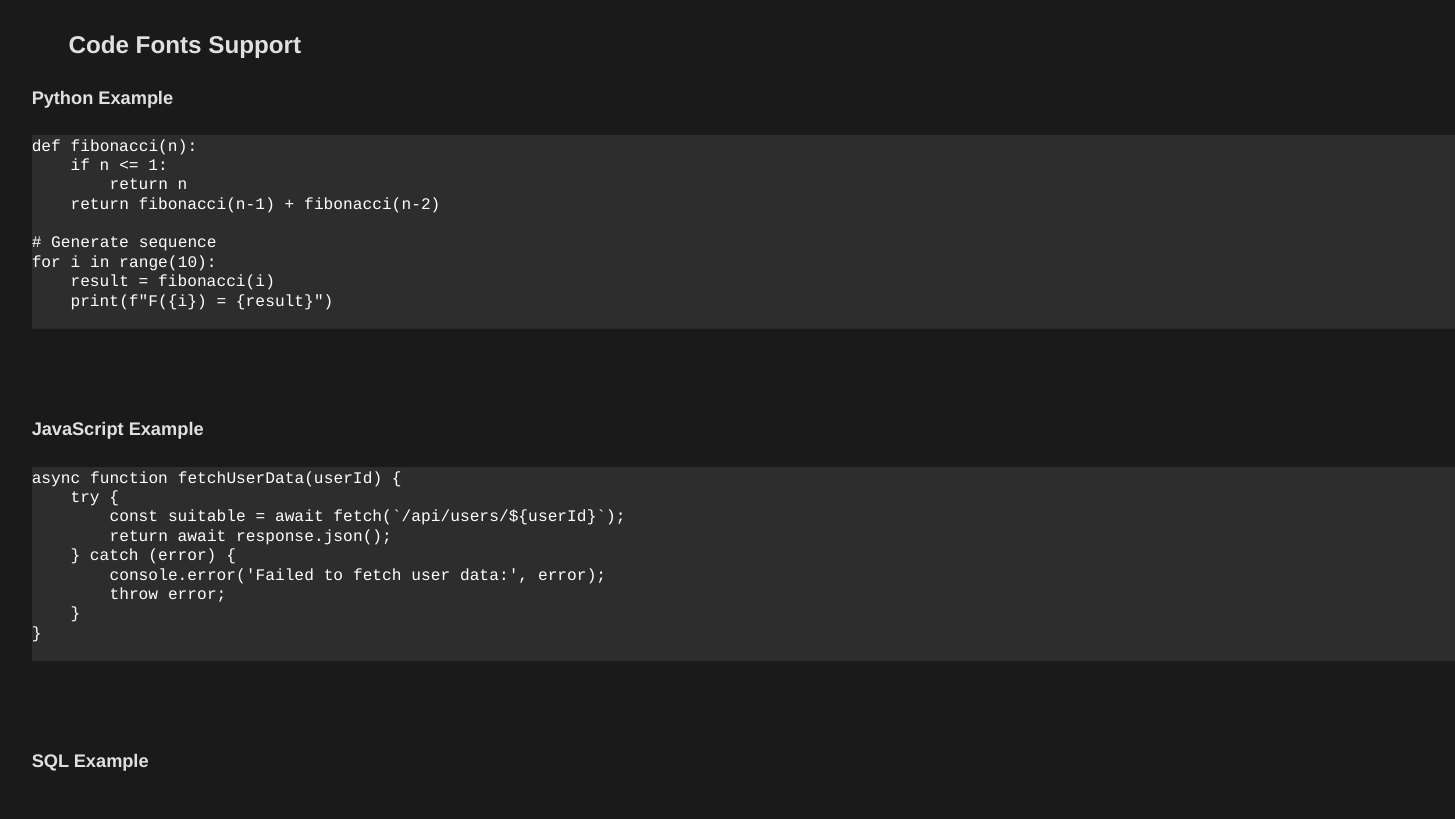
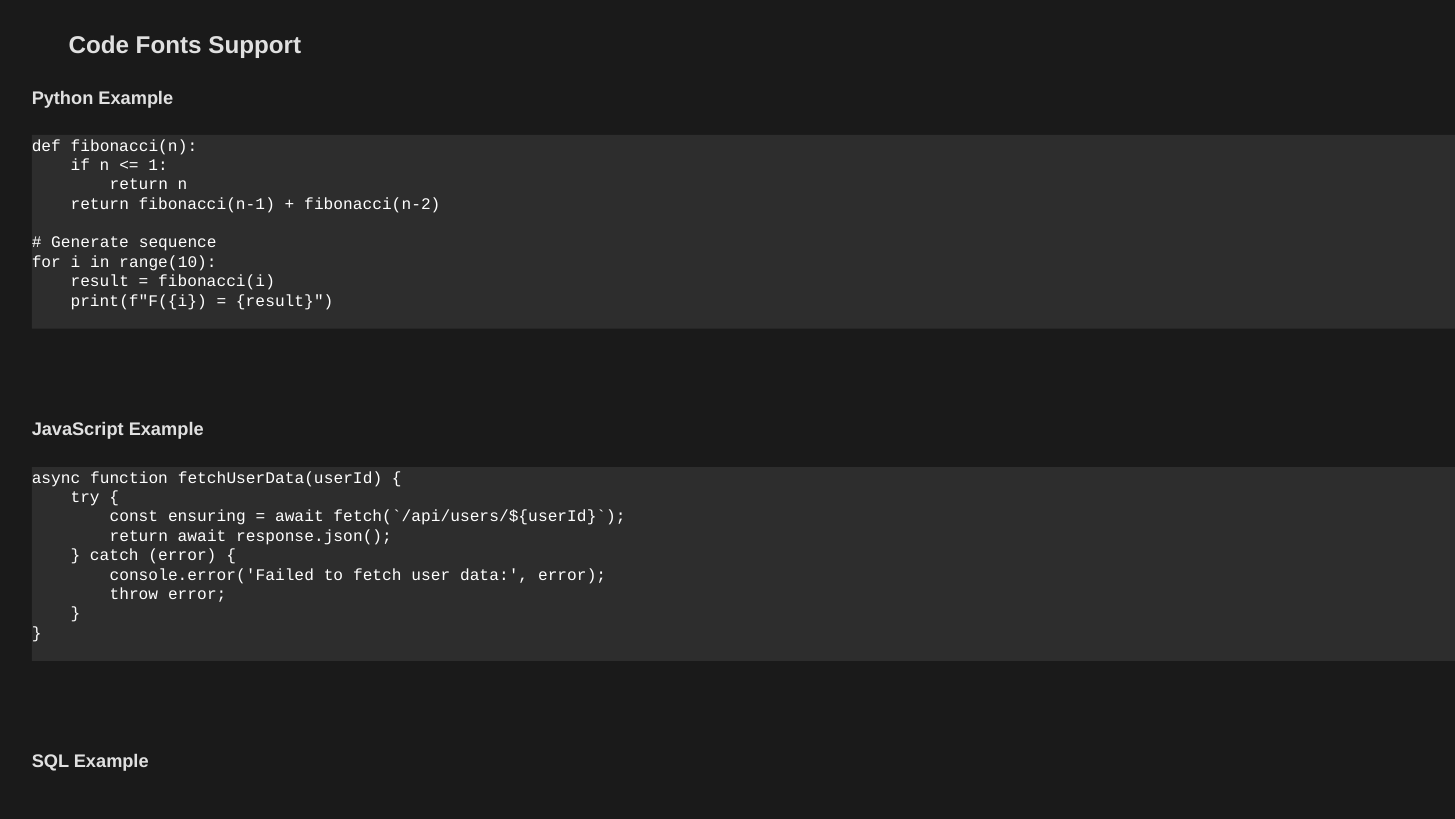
suitable: suitable -> ensuring (207, 516)
